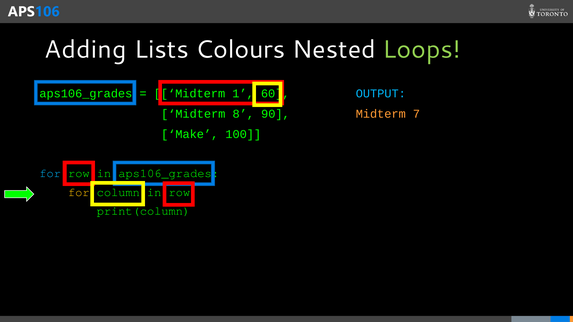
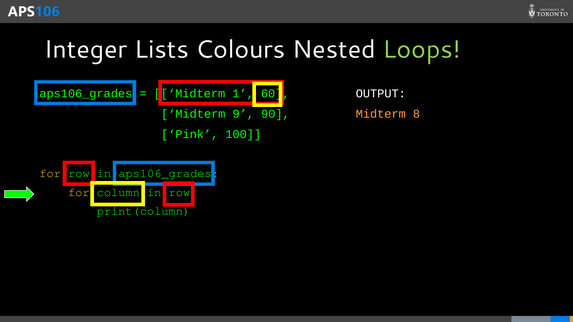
Adding: Adding -> Integer (86, 50)
OUTPUT colour: light blue -> white (381, 94)
8: 8 -> 9 (243, 114)
7: 7 -> 8 (416, 114)
Make: Make -> Pink (190, 134)
for colour: light blue -> yellow (50, 173)
